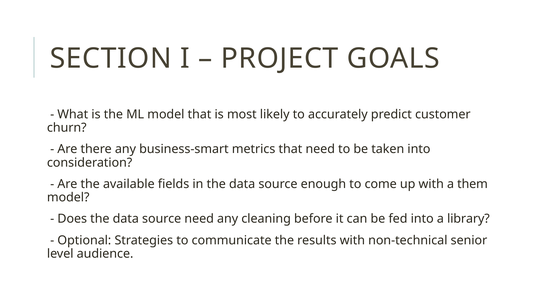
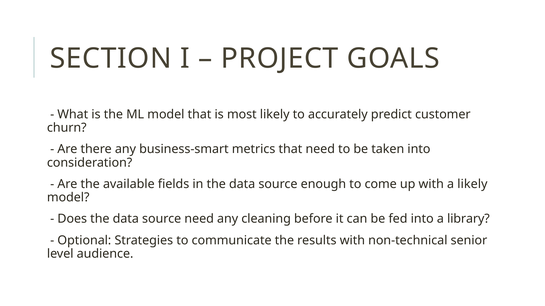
a them: them -> likely (472, 184)
